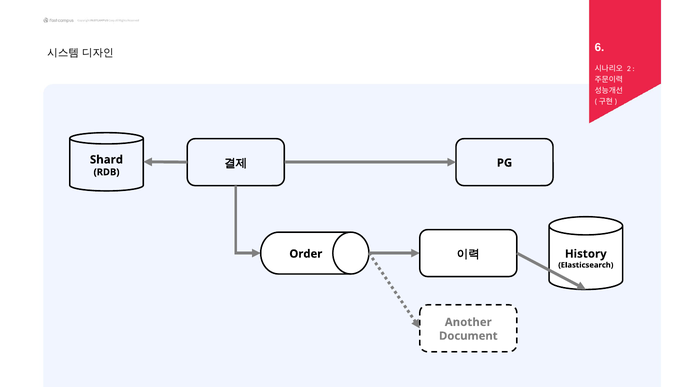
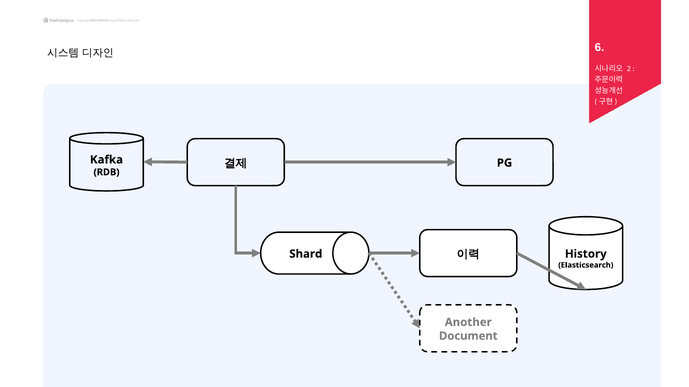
Shard: Shard -> Kafka (106, 160)
Order: Order -> Shard (306, 254)
